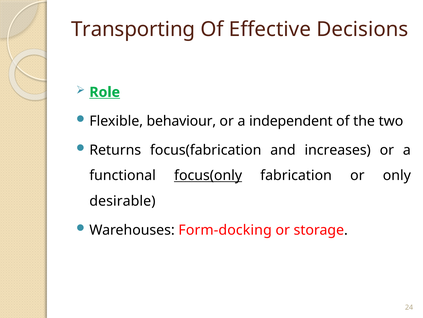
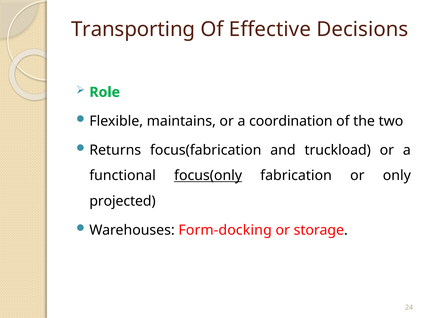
Role underline: present -> none (105, 92)
behaviour: behaviour -> maintains (181, 121)
independent: independent -> coordination (291, 121)
increases: increases -> truckload (338, 150)
desirable: desirable -> projected (123, 201)
